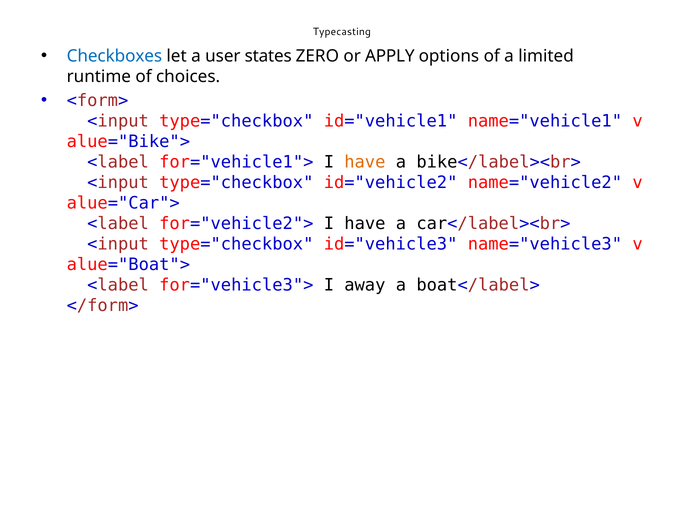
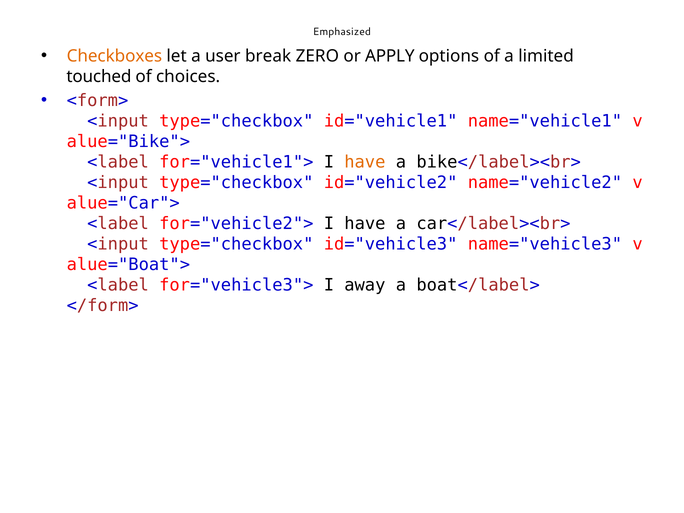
Typecasting: Typecasting -> Emphasized (342, 32)
Checkboxes colour: blue -> orange (114, 56)
states: states -> break (268, 56)
runtime: runtime -> touched (99, 76)
